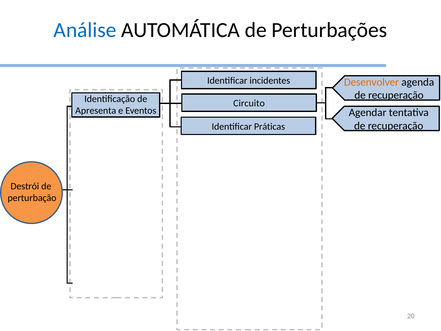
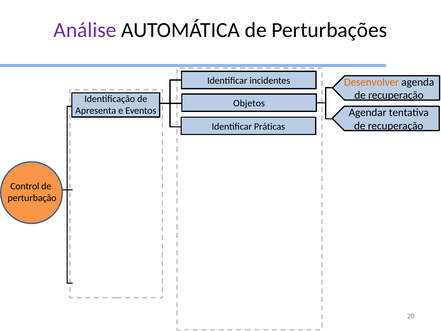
Análise colour: blue -> purple (85, 30)
Circuito: Circuito -> Objetos (249, 103)
Destrói: Destrói -> Control (25, 186)
